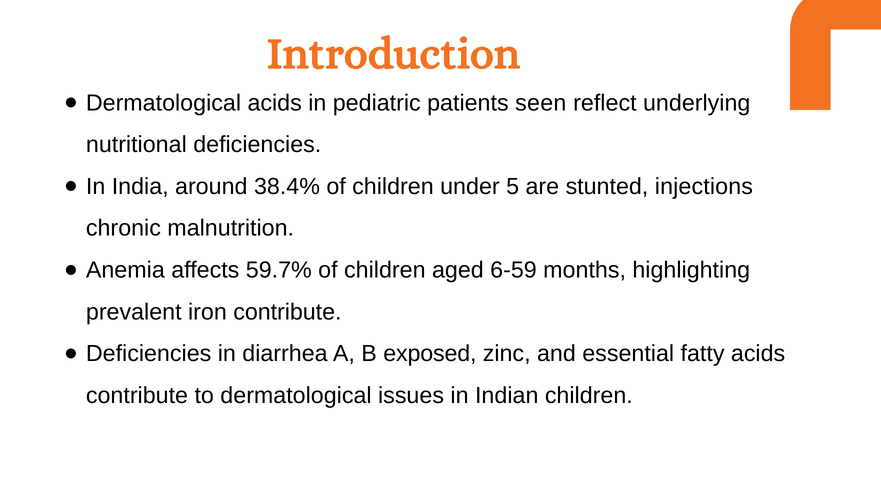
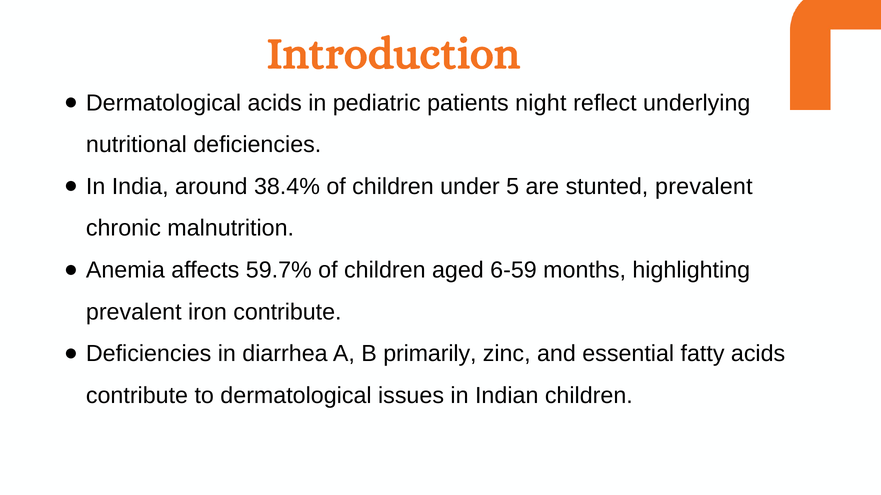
seen: seen -> night (541, 103)
stunted injections: injections -> prevalent (704, 187)
exposed: exposed -> primarily (430, 354)
